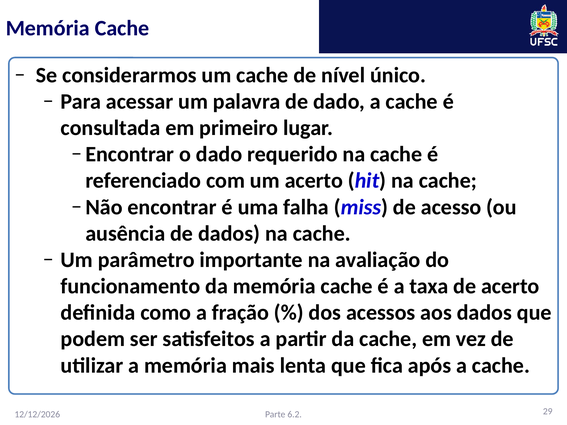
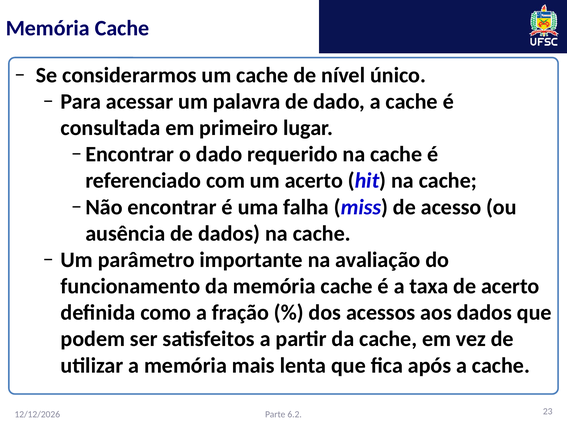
29: 29 -> 23 (548, 412)
